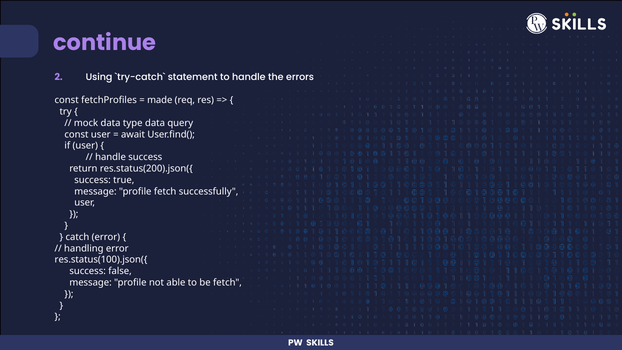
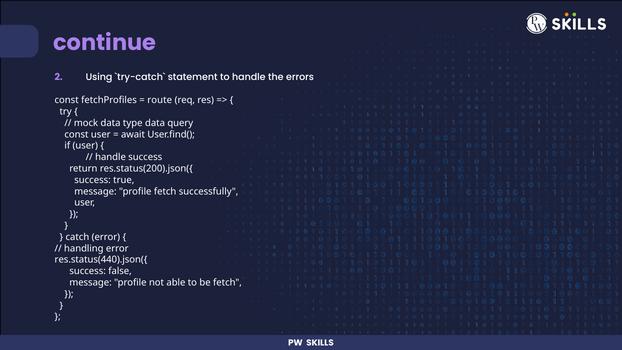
made: made -> route (160, 100)
res.status(100).json({: res.status(100).json({ -> res.status(440).json({ (101, 260)
